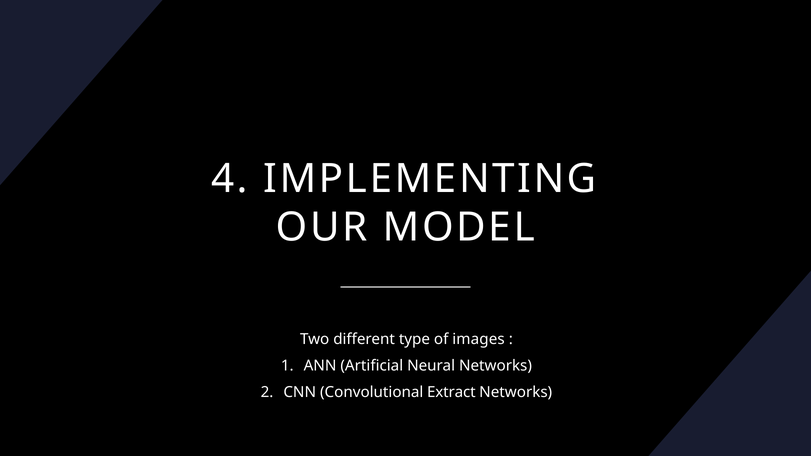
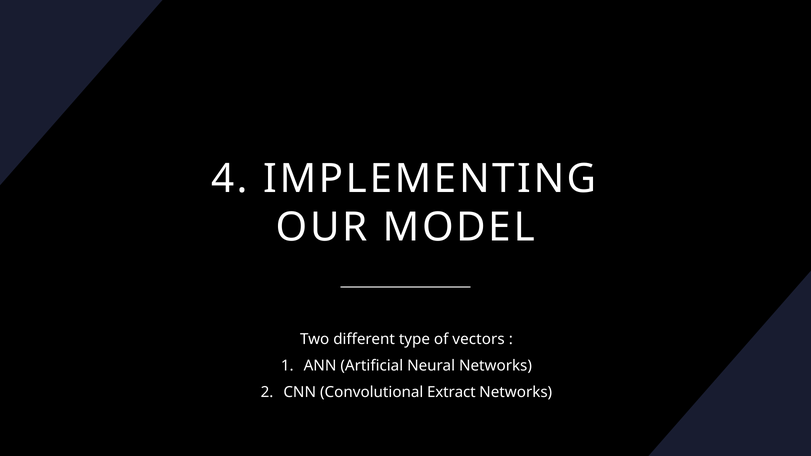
images: images -> vectors (479, 339)
